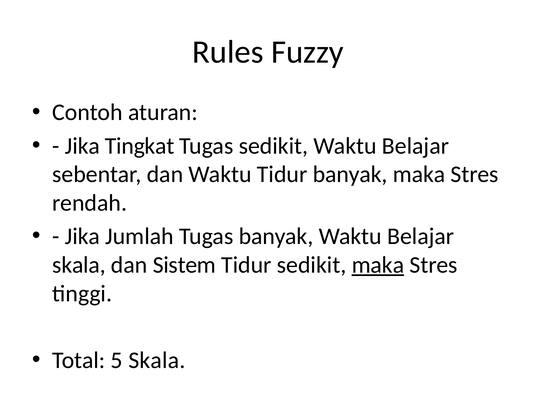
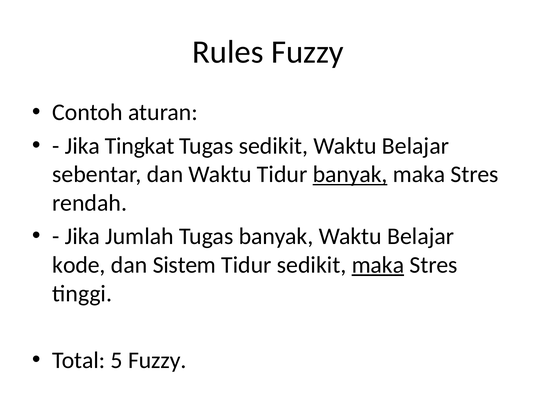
banyak underline: none -> present (350, 174)
skala: skala -> kode (79, 265)
5 Skala: Skala -> Fuzzy (157, 360)
